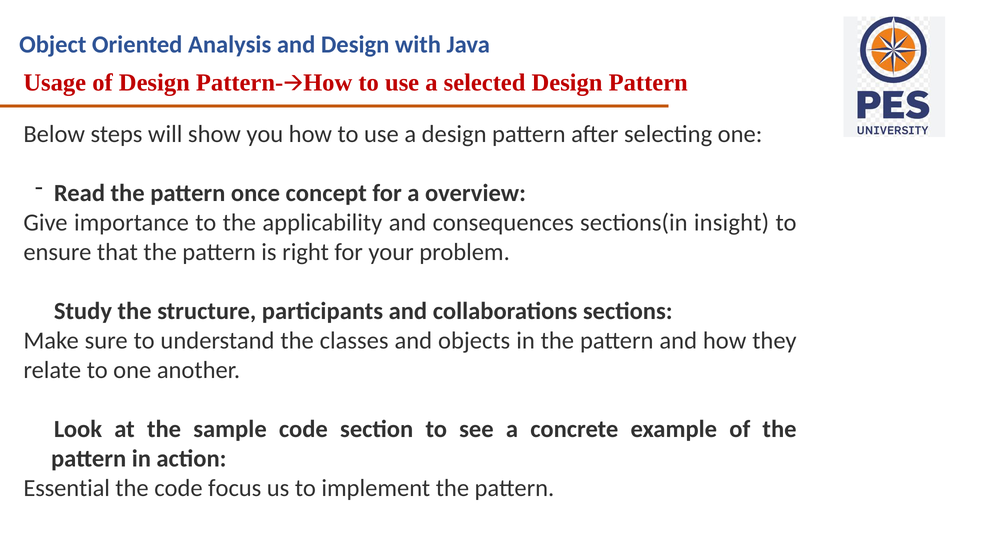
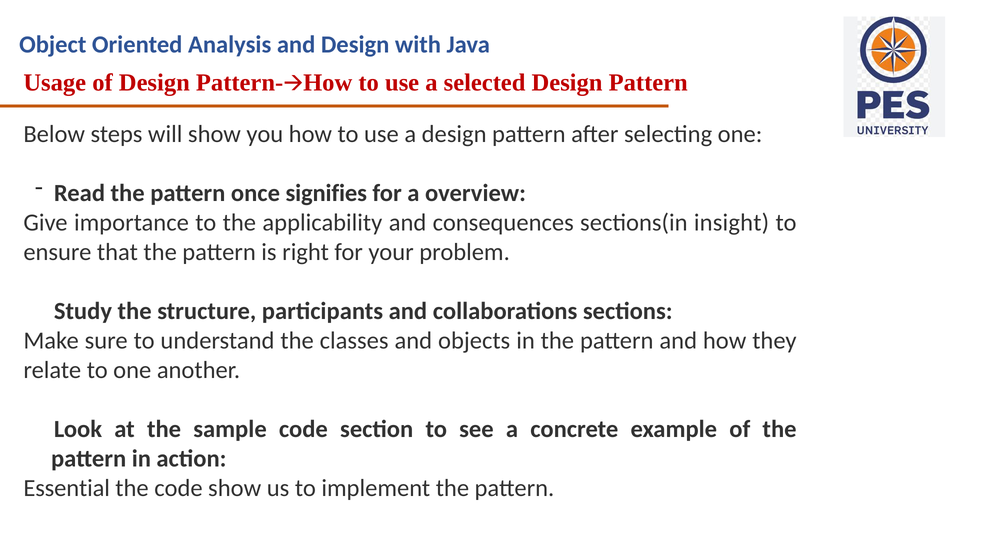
concept: concept -> signifies (326, 193)
code focus: focus -> show (235, 488)
